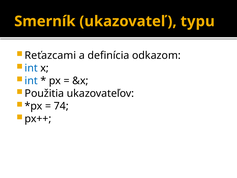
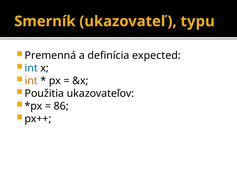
Reťazcami: Reťazcami -> Premenná (50, 55)
odkazom: odkazom -> expected (156, 55)
int colour: blue -> orange (31, 81)
74: 74 -> 86 (61, 106)
